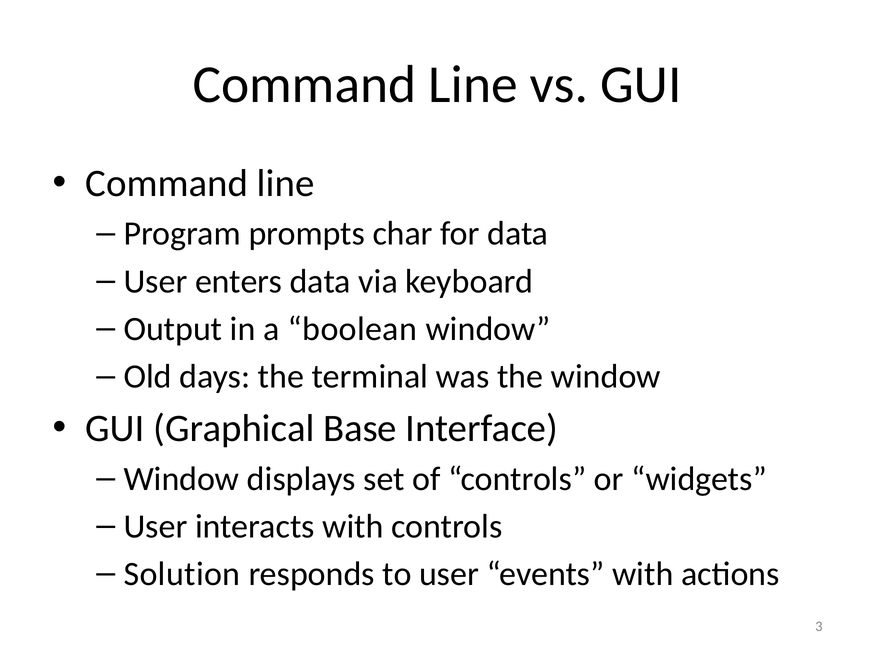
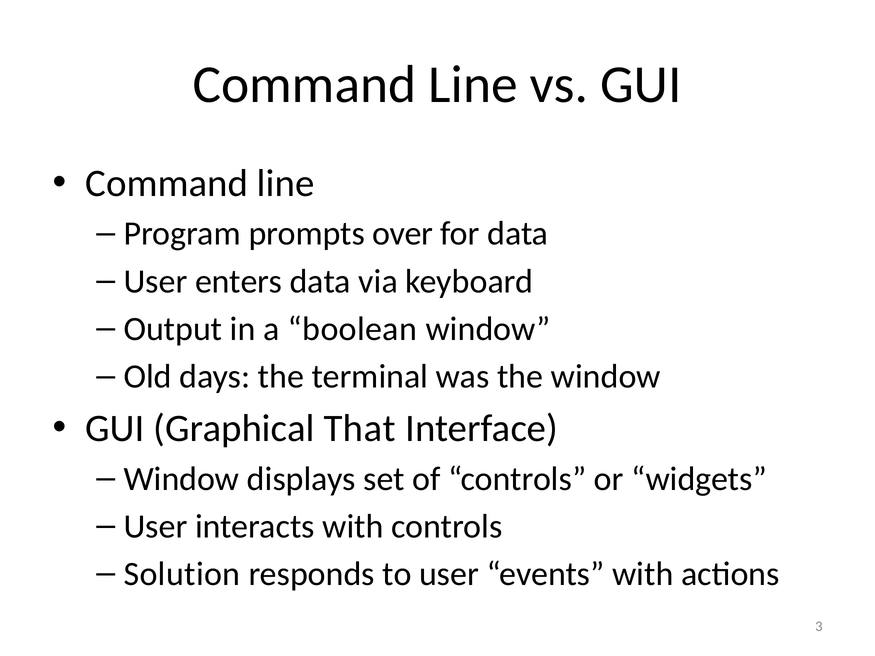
char: char -> over (403, 234)
Base: Base -> That (360, 429)
